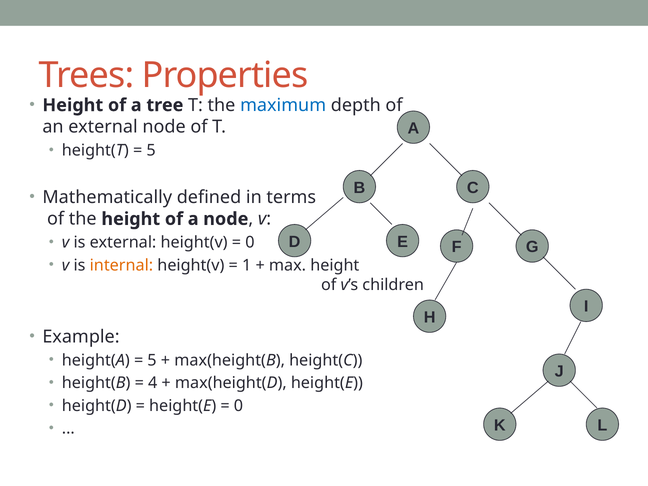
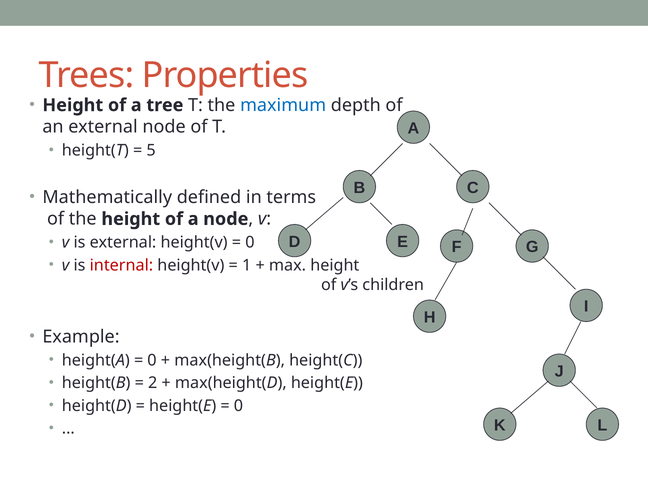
internal colour: orange -> red (121, 265)
5: 5 -> 0 (152, 360)
4: 4 -> 2 (153, 383)
